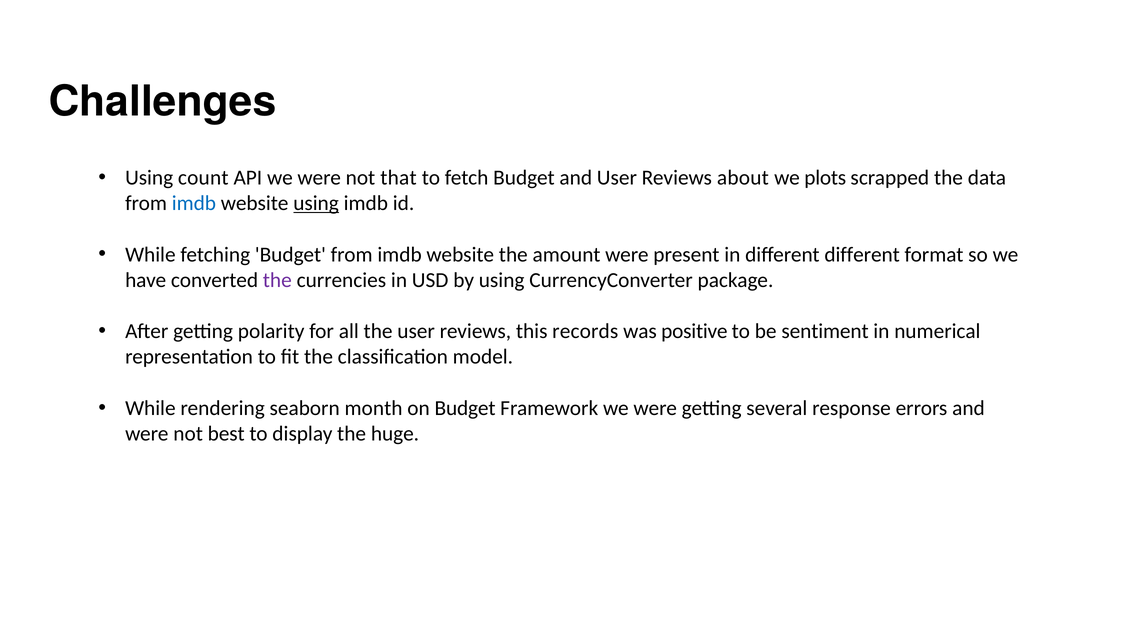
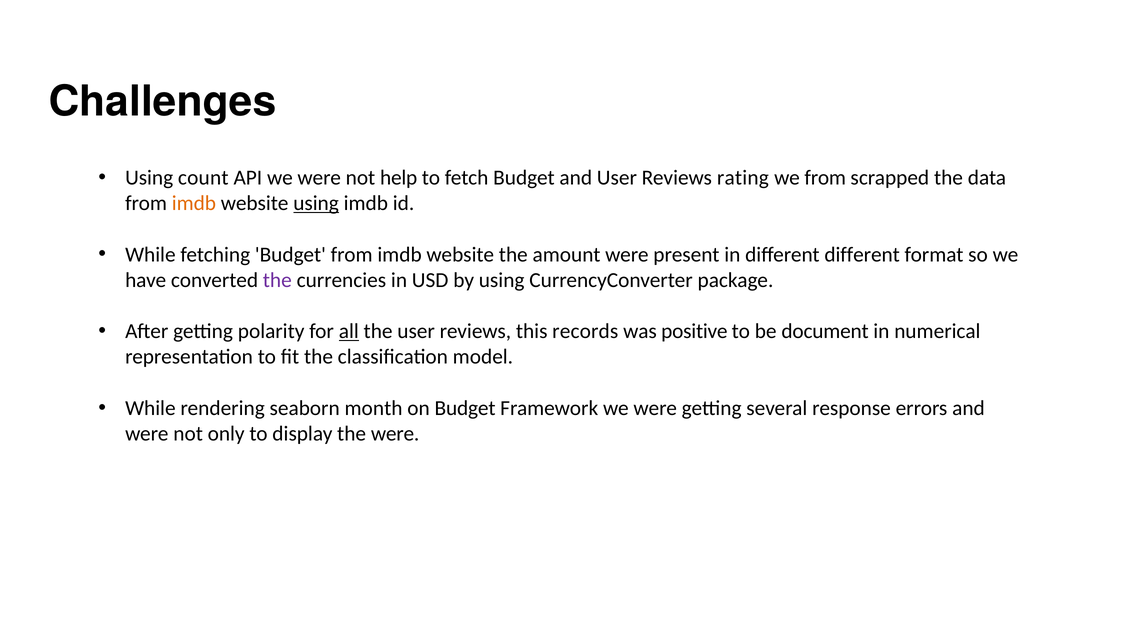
that: that -> help (399, 178)
about: about -> rating (743, 178)
we plots: plots -> from (825, 178)
imdb colour: blue -> orange (194, 203)
all underline: none -> present (349, 331)
sentiment: sentiment -> document (825, 331)
best: best -> only (226, 434)
the huge: huge -> were (395, 434)
